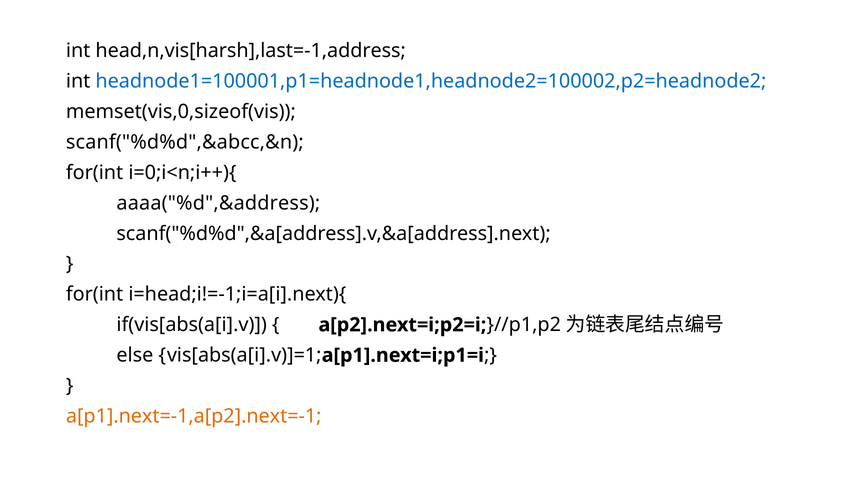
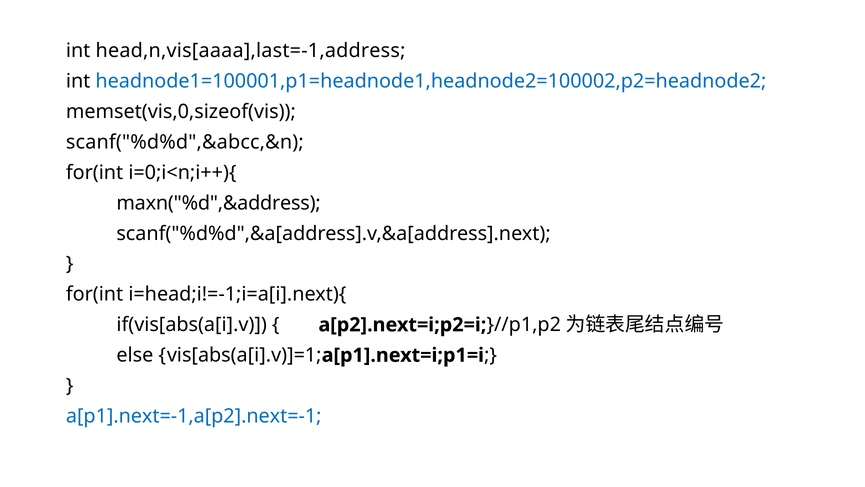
head,n,vis[harsh],last=-1,address: head,n,vis[harsh],last=-1,address -> head,n,vis[aaaa],last=-1,address (251, 51)
aaaa("%d",&address: aaaa("%d",&address -> maxn("%d",&address (219, 203)
a[p1].next=-1,a[p2].next=-1 colour: orange -> blue (194, 416)
